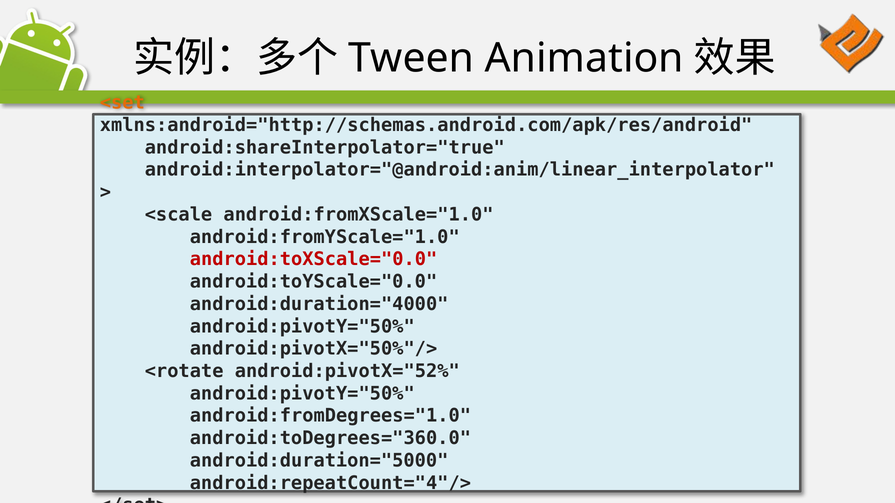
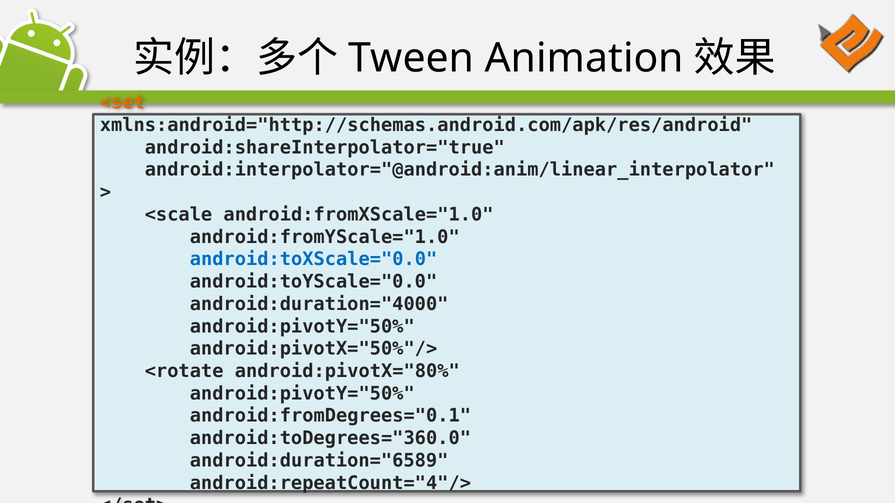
android:toXScale="0.0 colour: red -> blue (314, 260)
android:pivotX="52%: android:pivotX="52% -> android:pivotX="80% (347, 371)
android:fromDegrees="1.0: android:fromDegrees="1.0 -> android:fromDegrees="0.1 (330, 416)
android:duration="5000: android:duration="5000 -> android:duration="6589 (319, 461)
